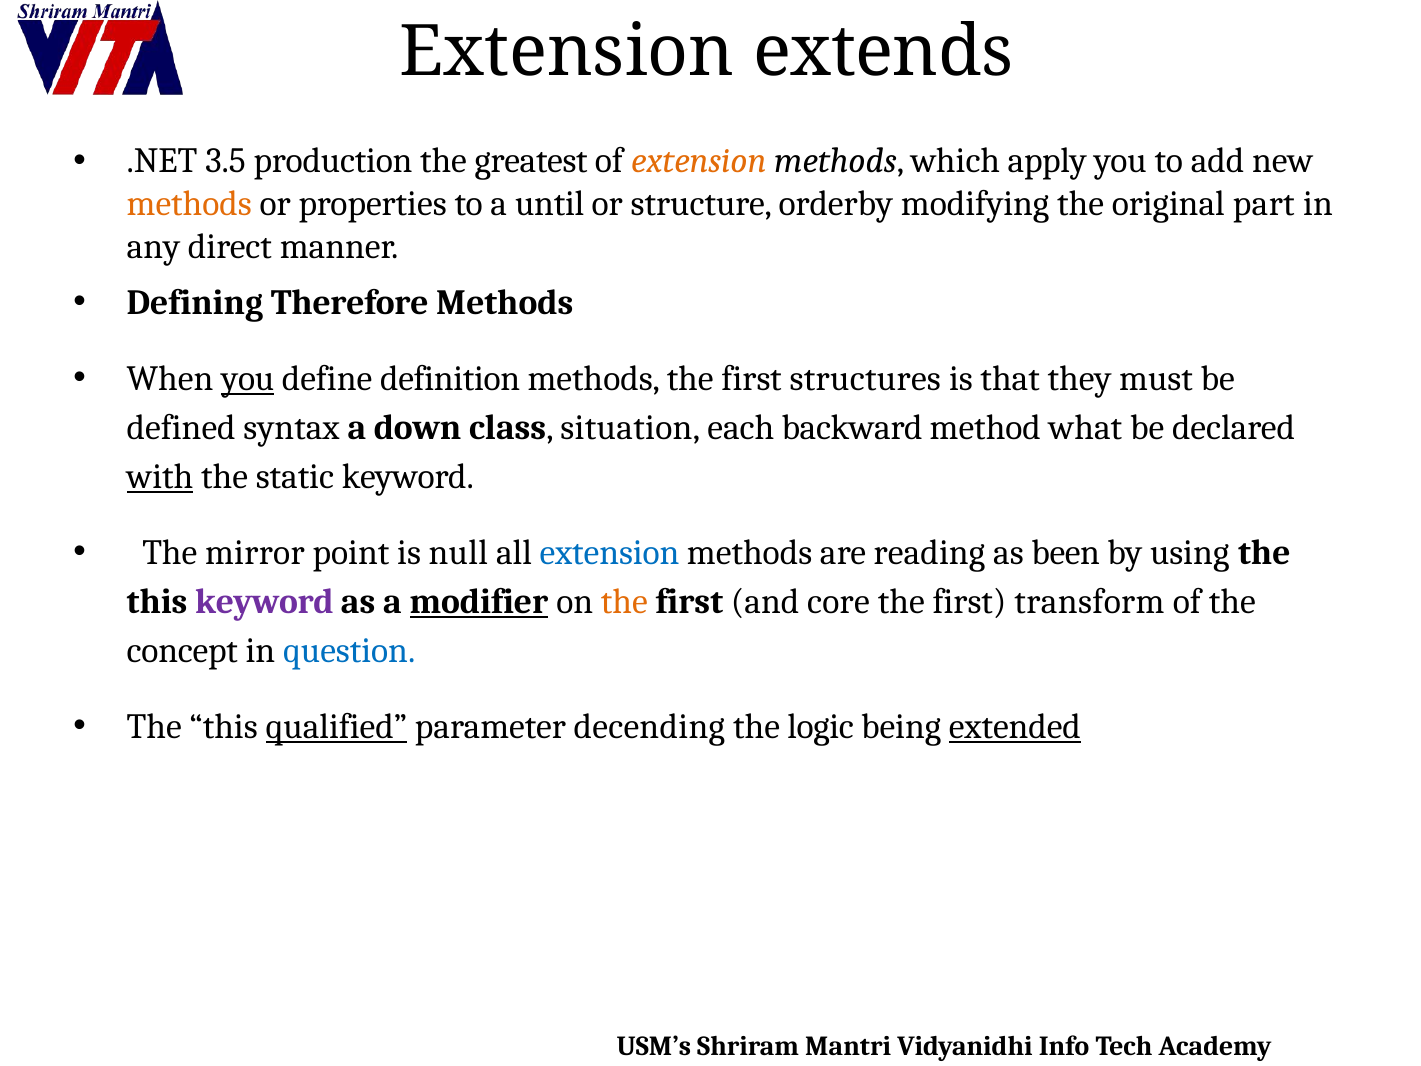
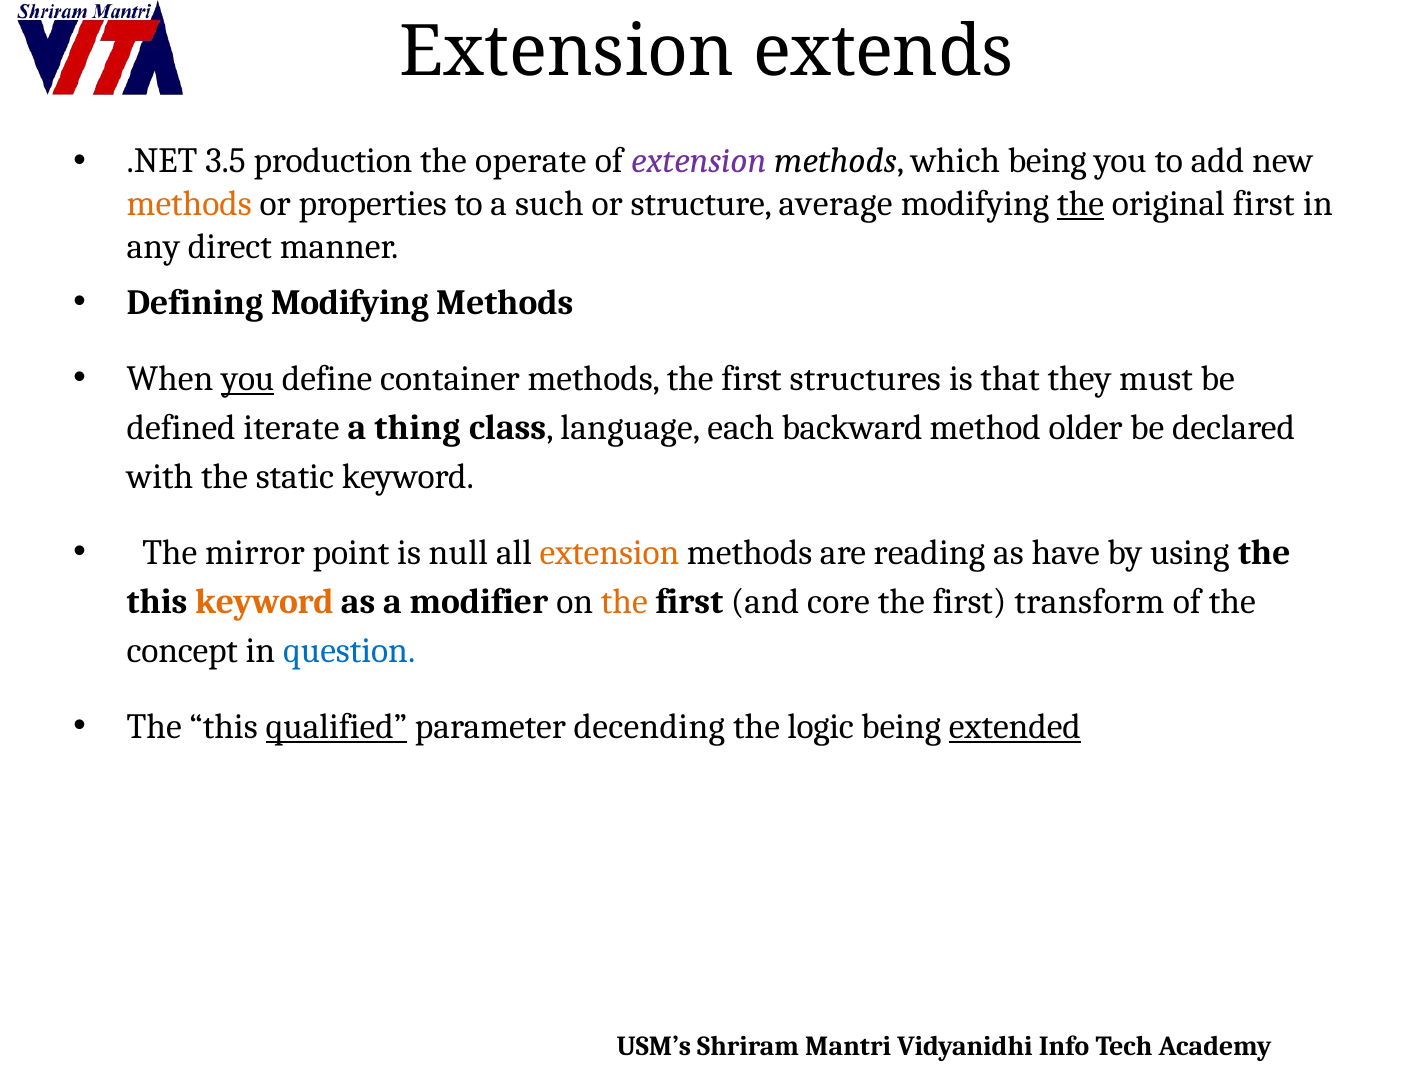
greatest: greatest -> operate (531, 161)
extension colour: orange -> purple (699, 161)
which apply: apply -> being (1047, 161)
until: until -> such (549, 204)
orderby: orderby -> average (836, 204)
the underline: none -> present (1081, 204)
original part: part -> first (1264, 204)
Defining Therefore: Therefore -> Modifying (350, 303)
definition: definition -> container (450, 378)
syntax: syntax -> iterate (291, 427)
down: down -> thing (417, 427)
situation: situation -> language (630, 427)
what: what -> older (1086, 427)
with underline: present -> none (160, 476)
extension colour: blue -> orange (609, 552)
been: been -> have (1066, 552)
keyword colour: purple -> orange (264, 601)
modifier underline: present -> none (479, 601)
